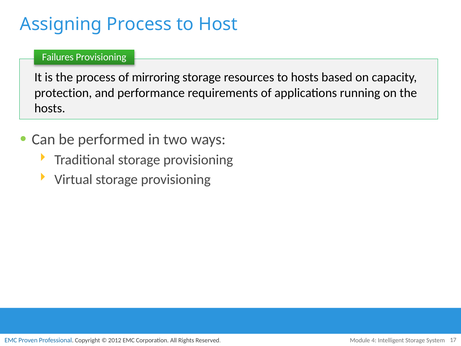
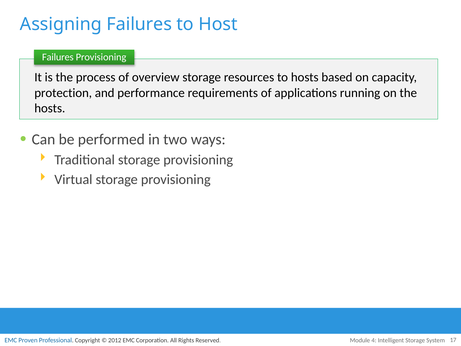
Assigning Process: Process -> Failures (139, 24)
mirroring: mirroring -> overview (156, 77)
